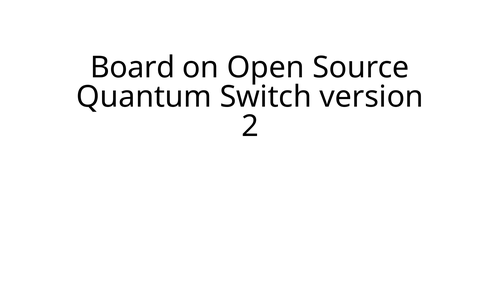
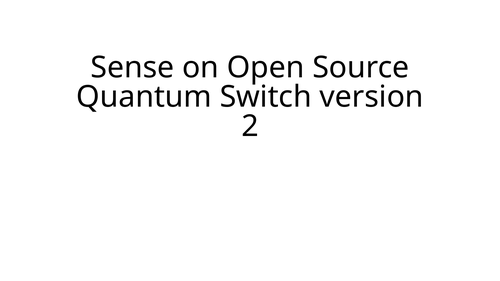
Board: Board -> Sense (132, 67)
